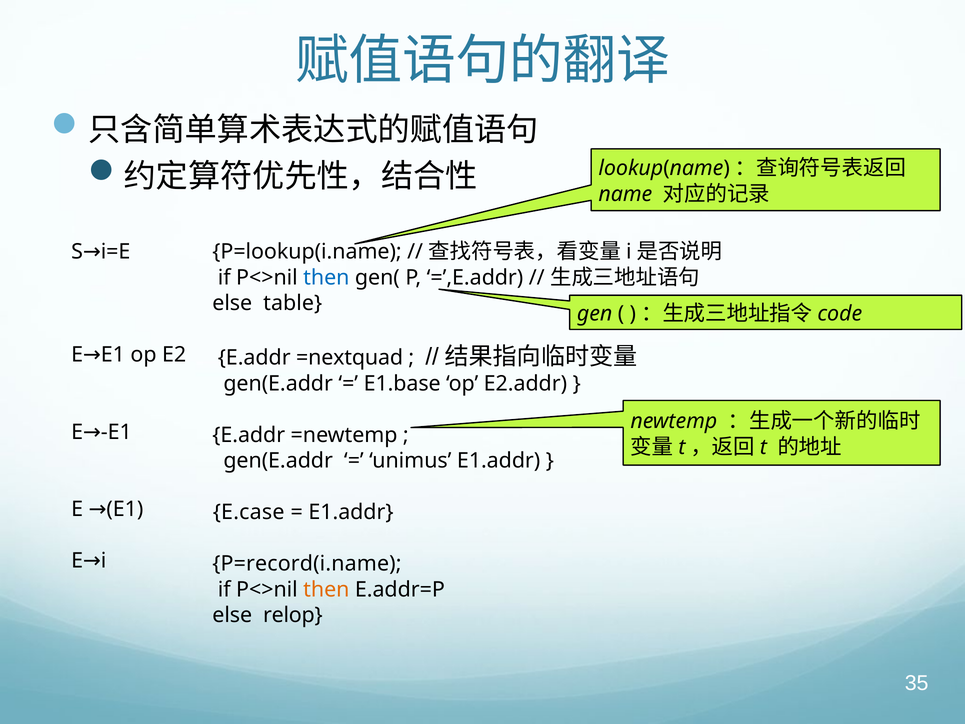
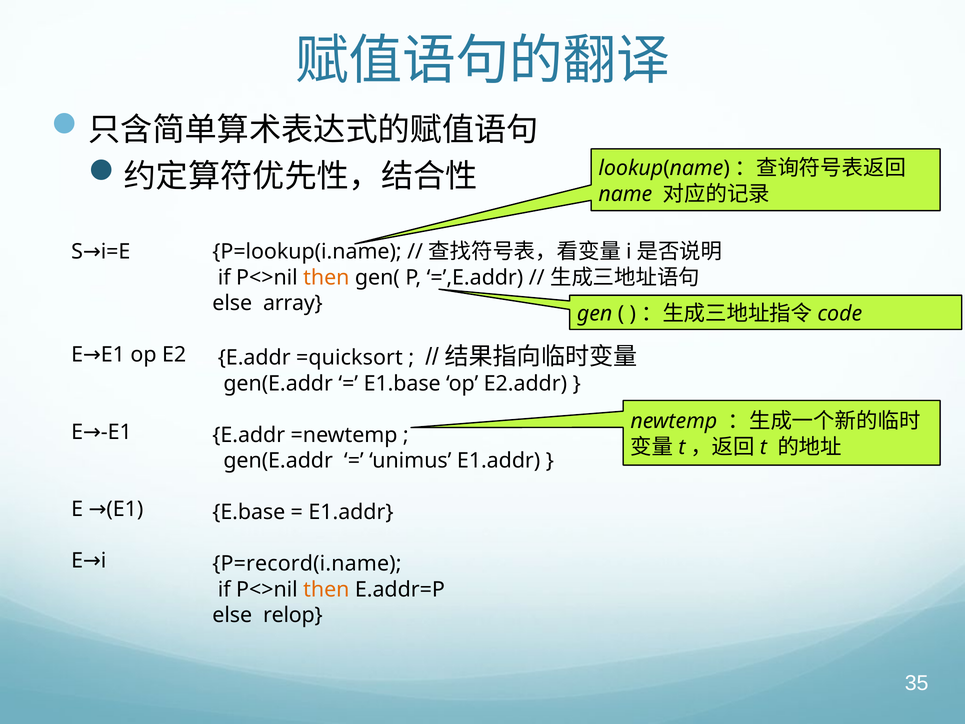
then colour: blue -> orange (326, 277)
table: table -> array (293, 303)
=nextquad: =nextquad -> =quicksort (349, 357)
E.case: E.case -> E.base (249, 512)
